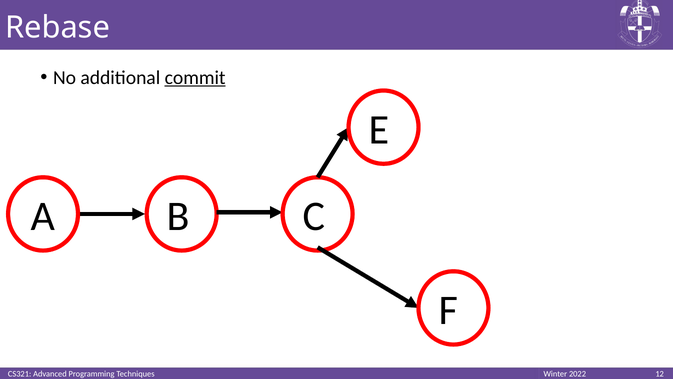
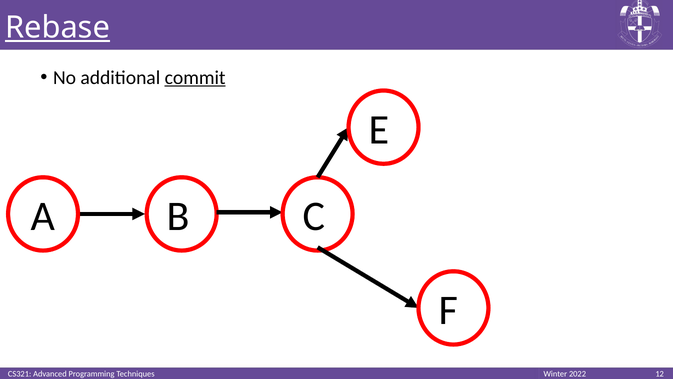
Rebase underline: none -> present (58, 28)
